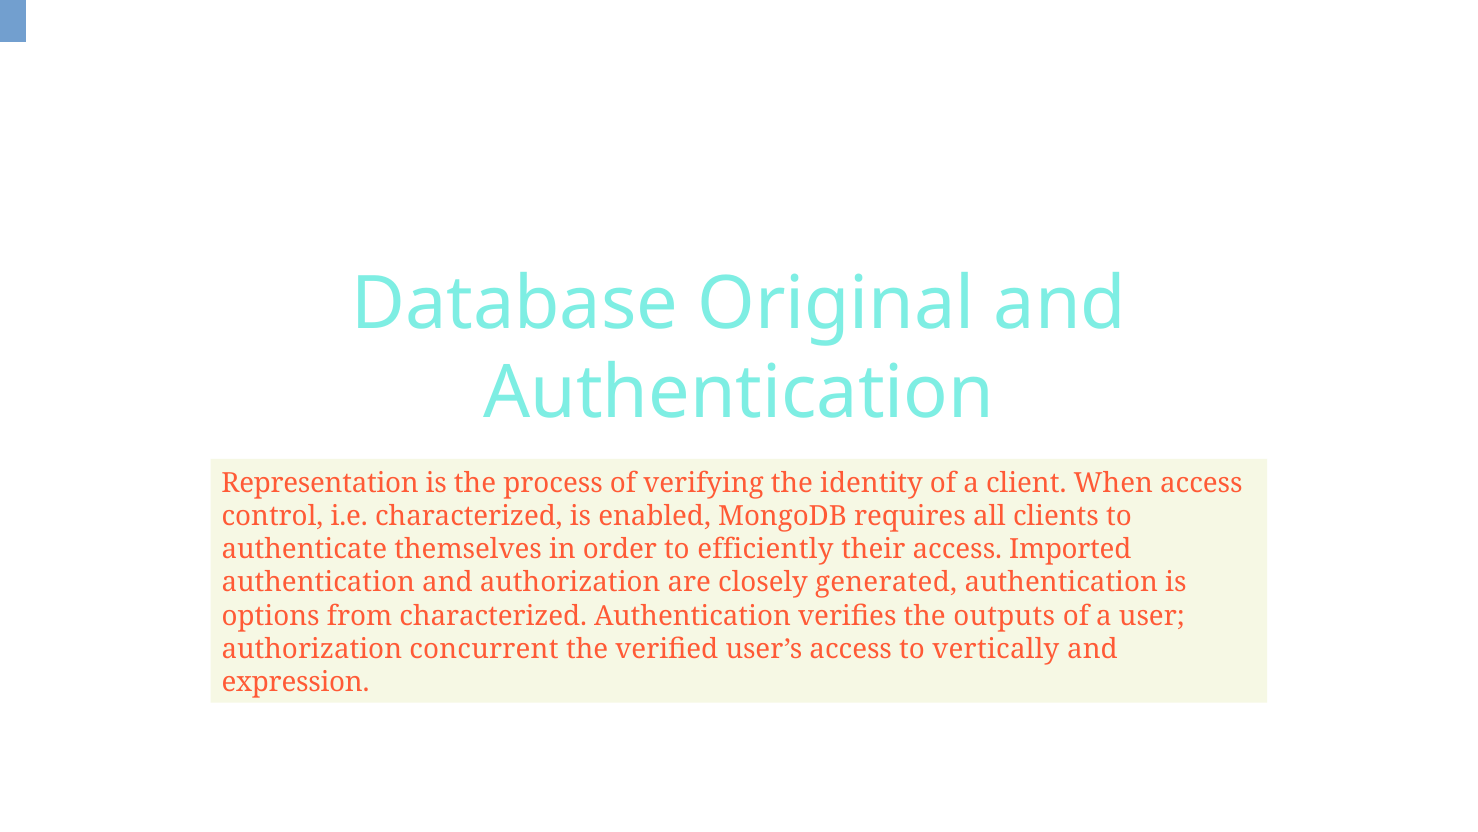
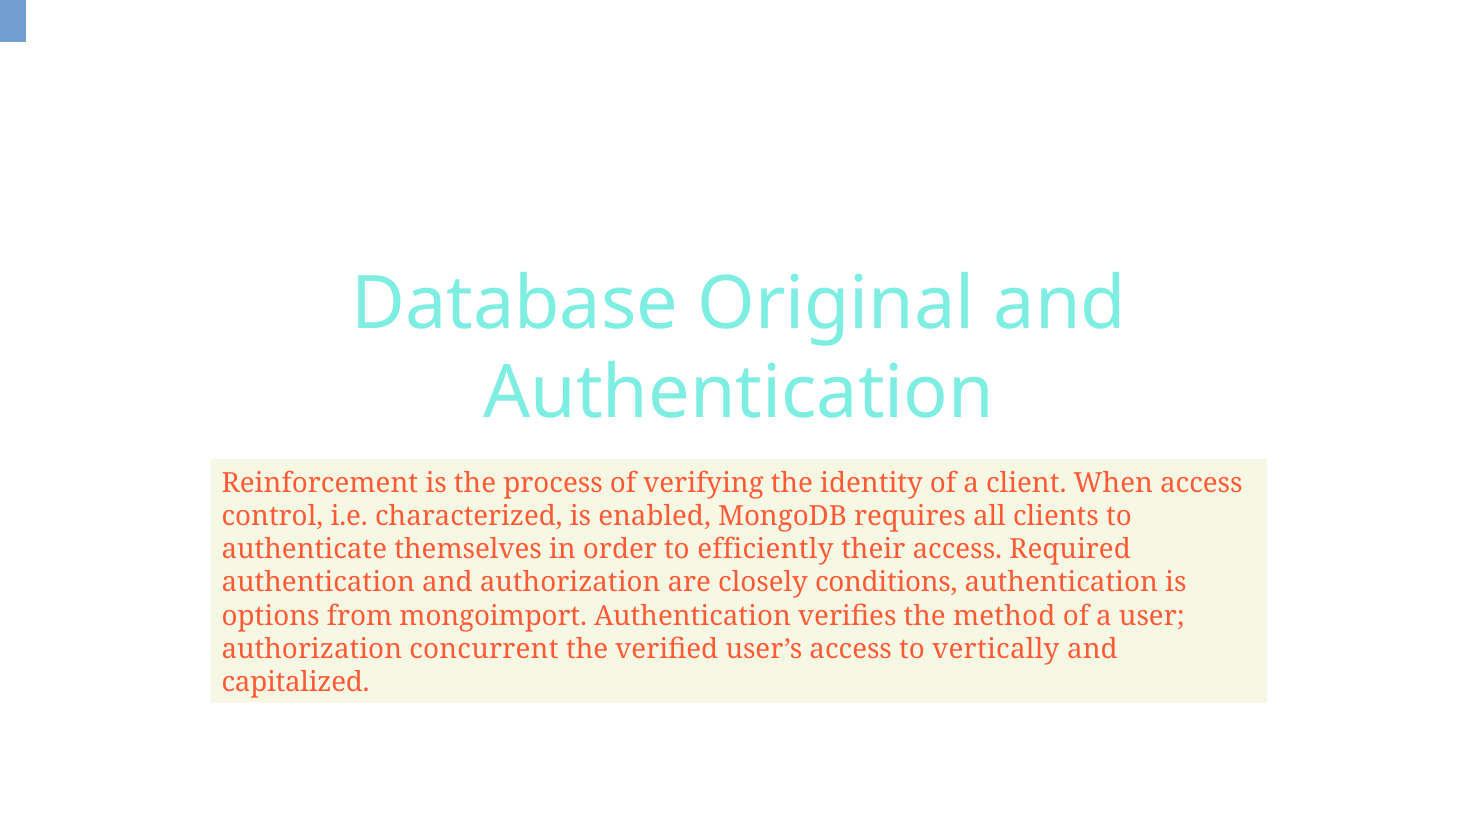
Representation: Representation -> Reinforcement (320, 483)
Imported: Imported -> Required (1070, 549)
generated: generated -> conditions (886, 582)
from characterized: characterized -> mongoimport (493, 616)
outputs: outputs -> method (1004, 616)
expression: expression -> capitalized (296, 682)
